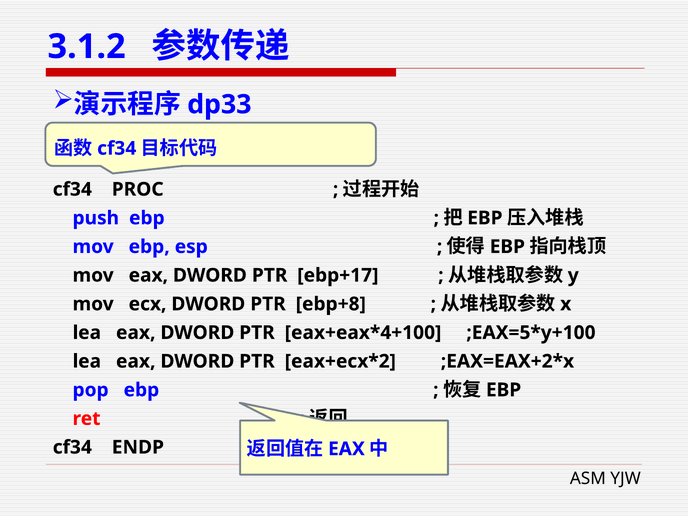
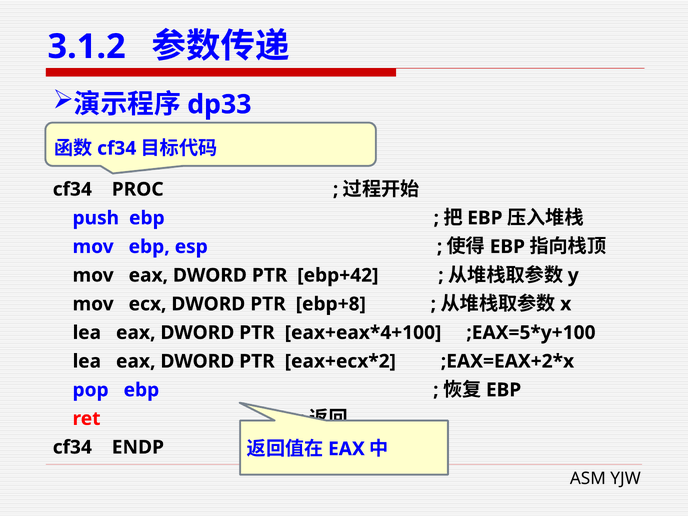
ebp+17: ebp+17 -> ebp+42 (338, 275)
